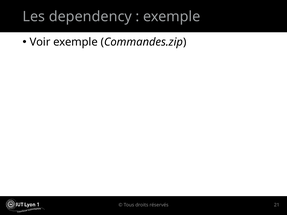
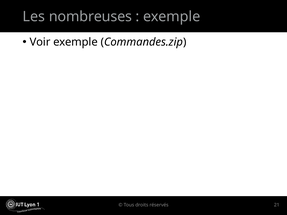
dependency: dependency -> nombreuses (90, 17)
